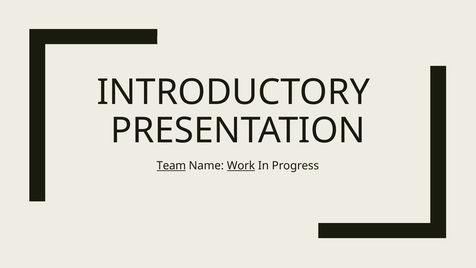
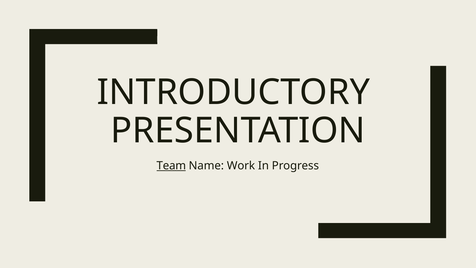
Work underline: present -> none (241, 166)
